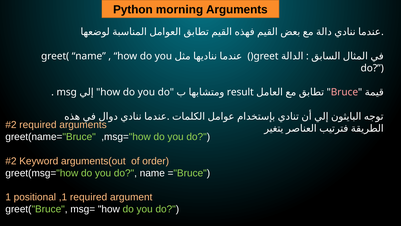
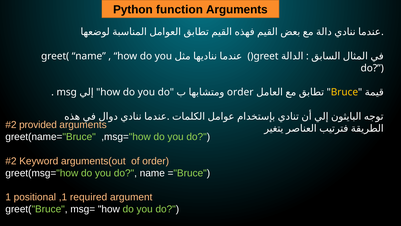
morning: morning -> function (180, 10)
result: result -> order (240, 92)
Bruce colour: pink -> yellow (344, 92)
required: required -> provided (38, 125)
